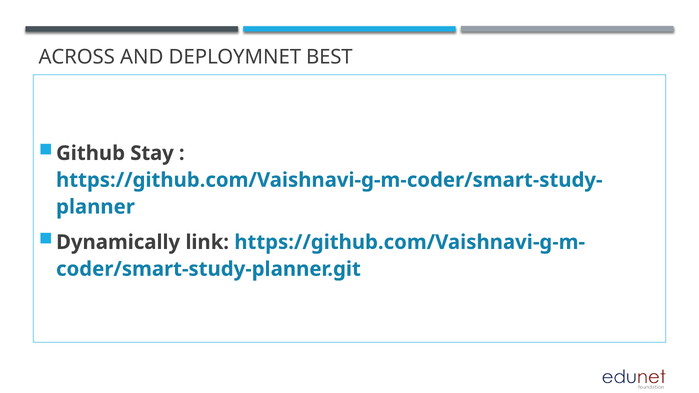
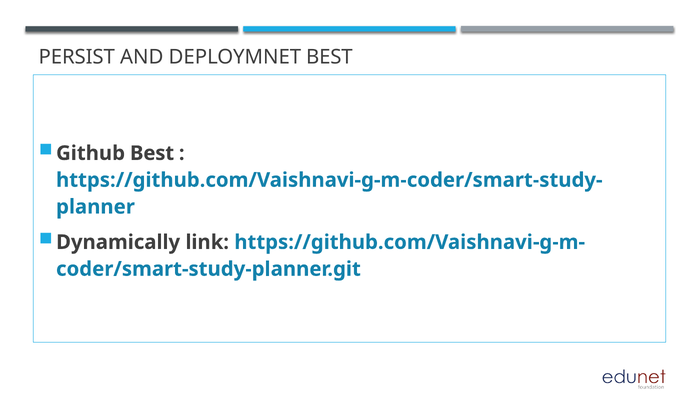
ACROSS: ACROSS -> PERSIST (77, 57)
Github Stay: Stay -> Best (152, 153)
